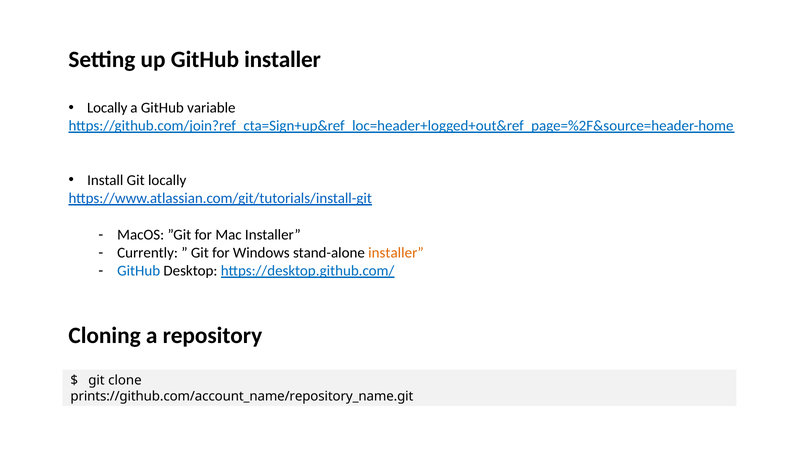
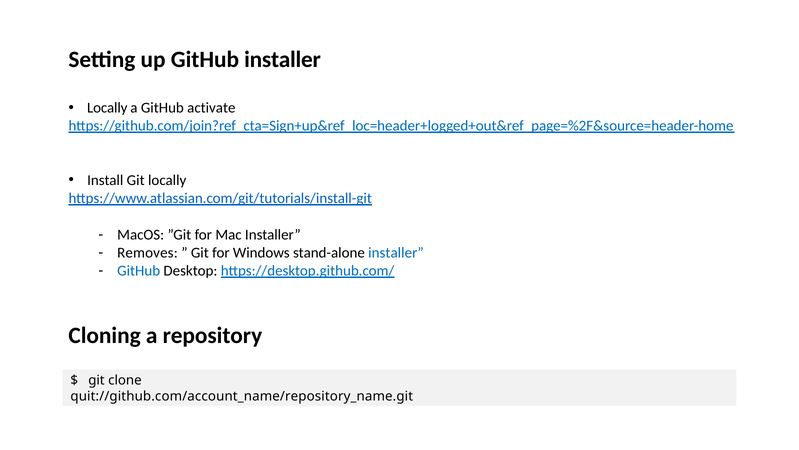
variable: variable -> activate (211, 108)
Currently: Currently -> Removes (147, 252)
installer colour: orange -> blue (396, 252)
prints://github.com/account_name/repository_name.git: prints://github.com/account_name/repository_name.git -> quit://github.com/account_name/repository_name.git (242, 396)
